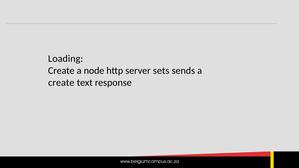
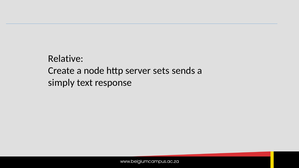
Loading: Loading -> Relative (66, 59)
create: create -> simply (61, 83)
